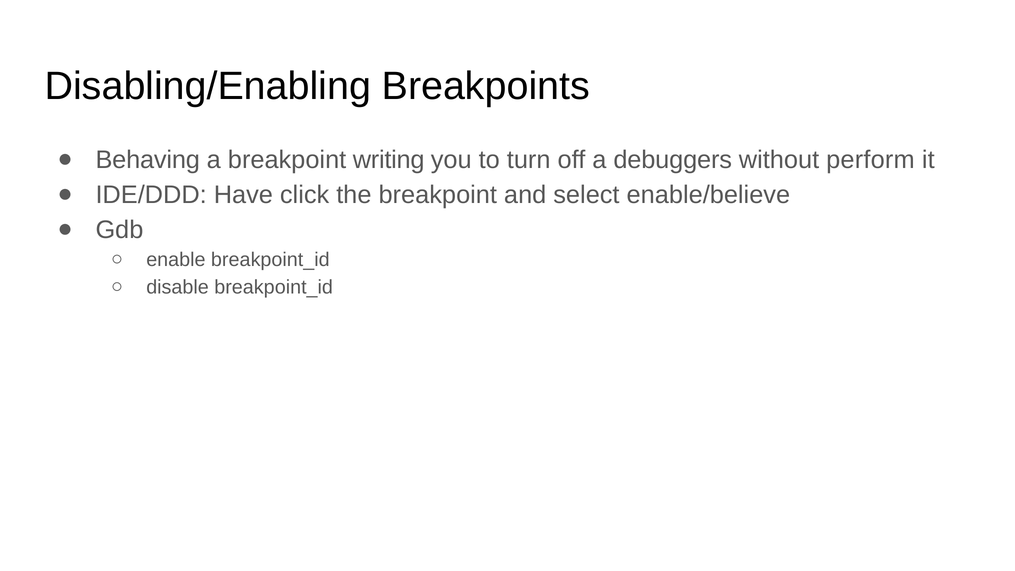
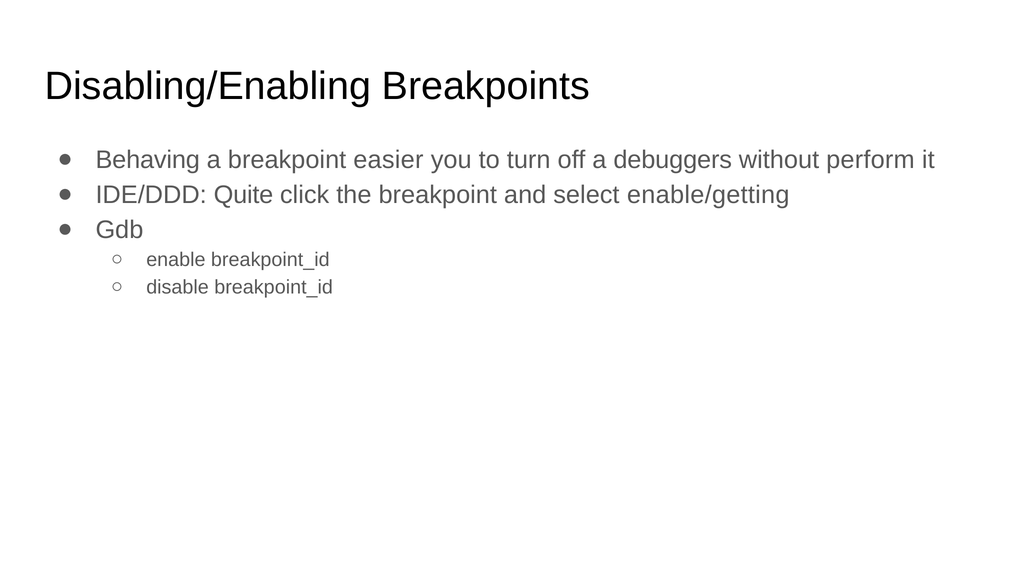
writing: writing -> easier (388, 160)
Have: Have -> Quite (243, 195)
enable/believe: enable/believe -> enable/getting (708, 195)
